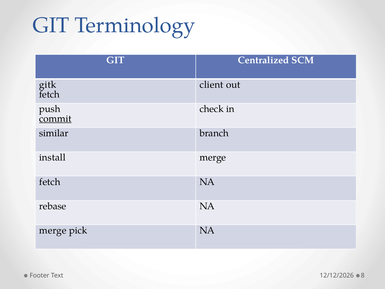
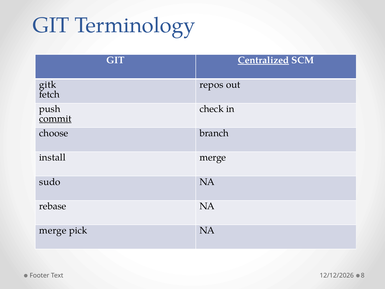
Centralized underline: none -> present (263, 60)
client: client -> repos (212, 85)
similar: similar -> choose (54, 133)
fetch: fetch -> sudo (50, 182)
